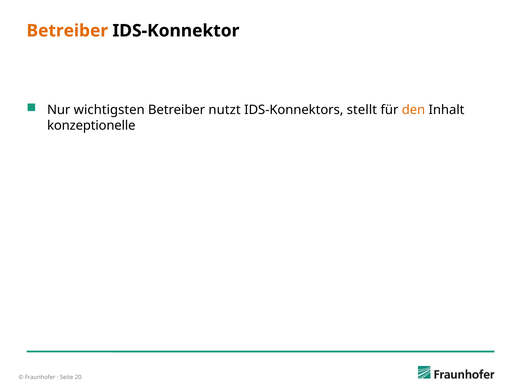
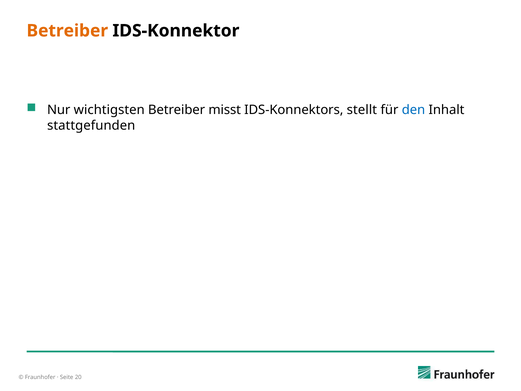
nutzt: nutzt -> misst (225, 110)
den colour: orange -> blue (413, 110)
konzeptionelle: konzeptionelle -> stattgefunden (91, 125)
